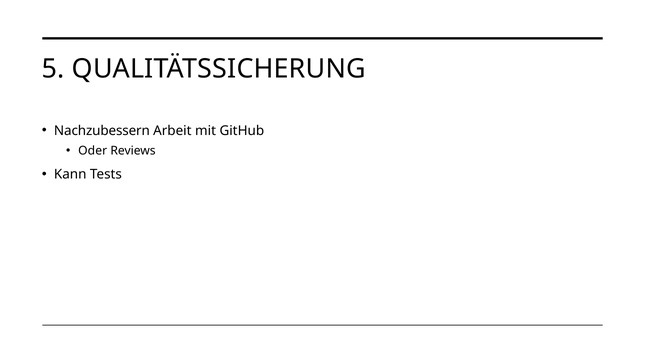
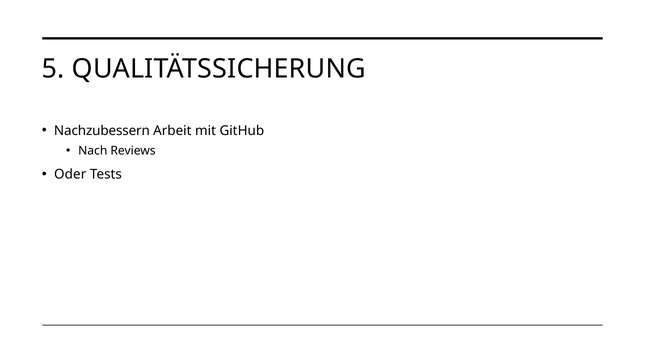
Oder: Oder -> Nach (93, 151)
Kann: Kann -> Oder (70, 174)
